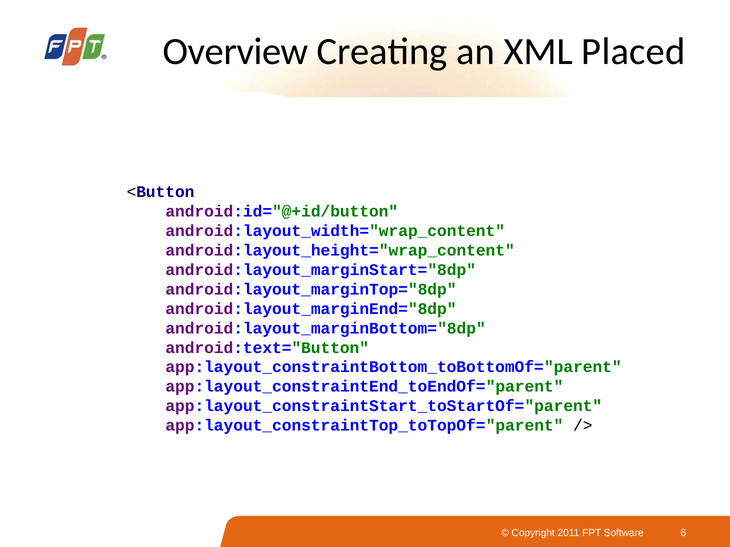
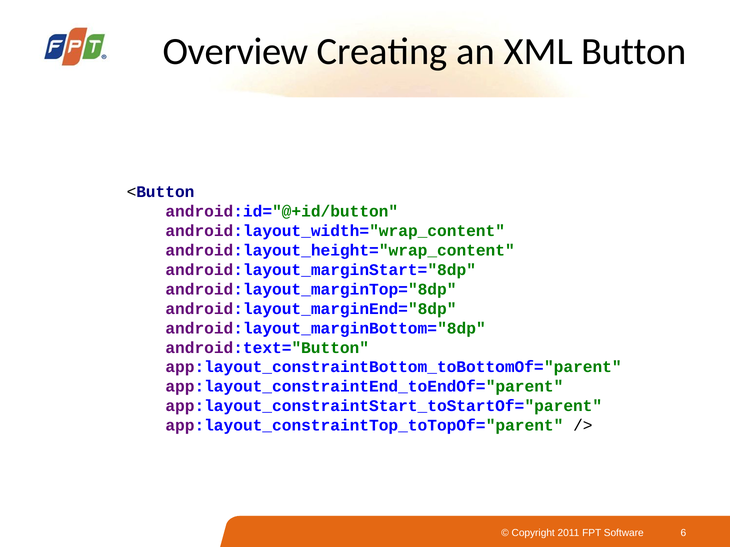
Placed: Placed -> Button (634, 51)
